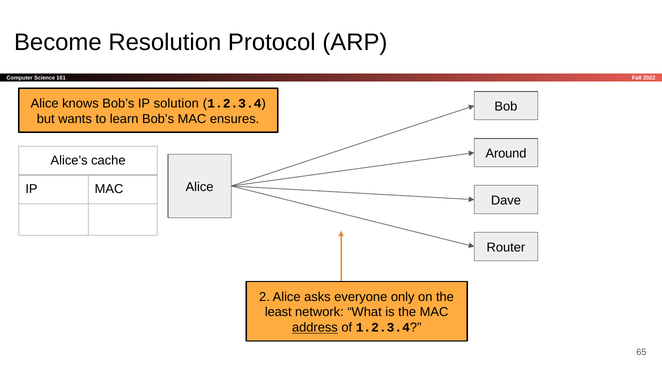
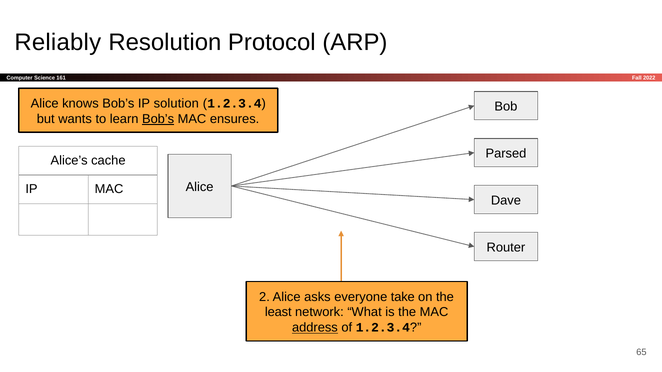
Become: Become -> Reliably (58, 42)
Bob’s underline: none -> present (158, 119)
Around: Around -> Parsed (506, 154)
only: only -> take (403, 297)
